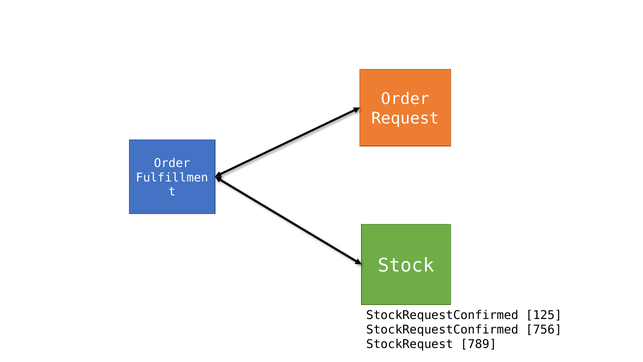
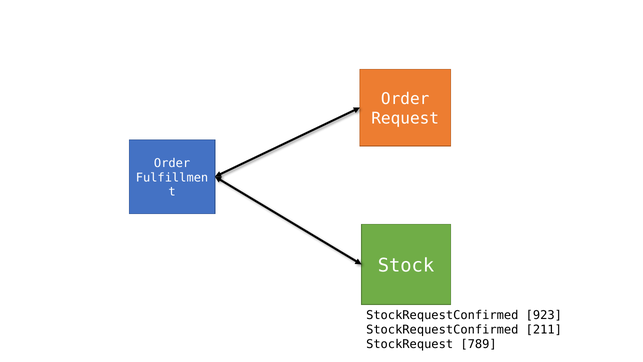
125: 125 -> 923 (544, 315)
756: 756 -> 211 (544, 330)
